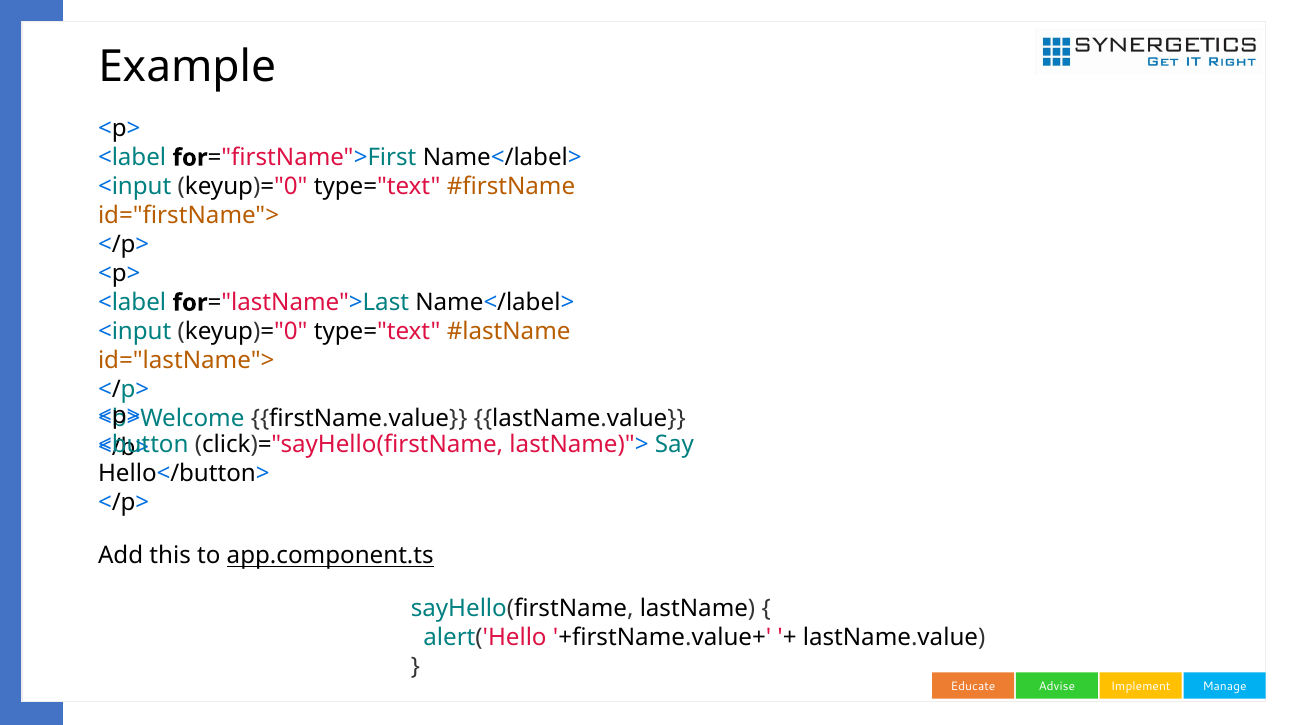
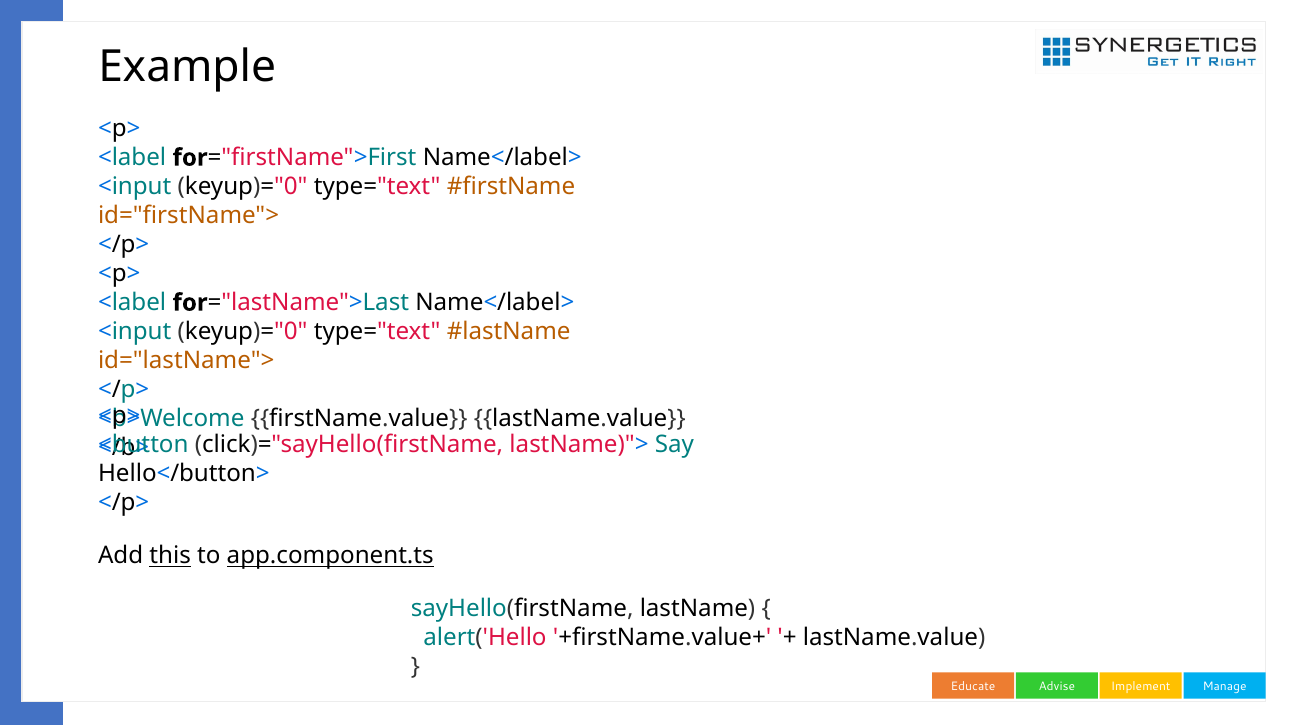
this underline: none -> present (170, 556)
